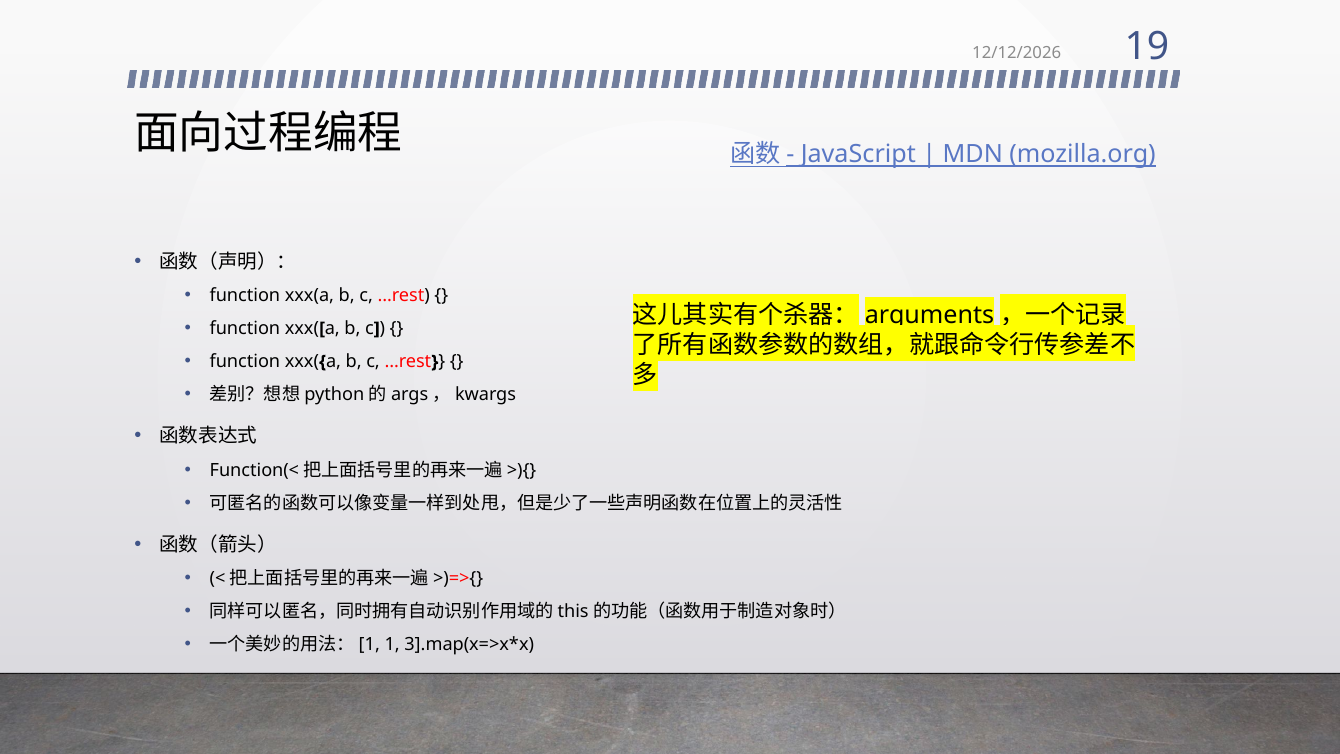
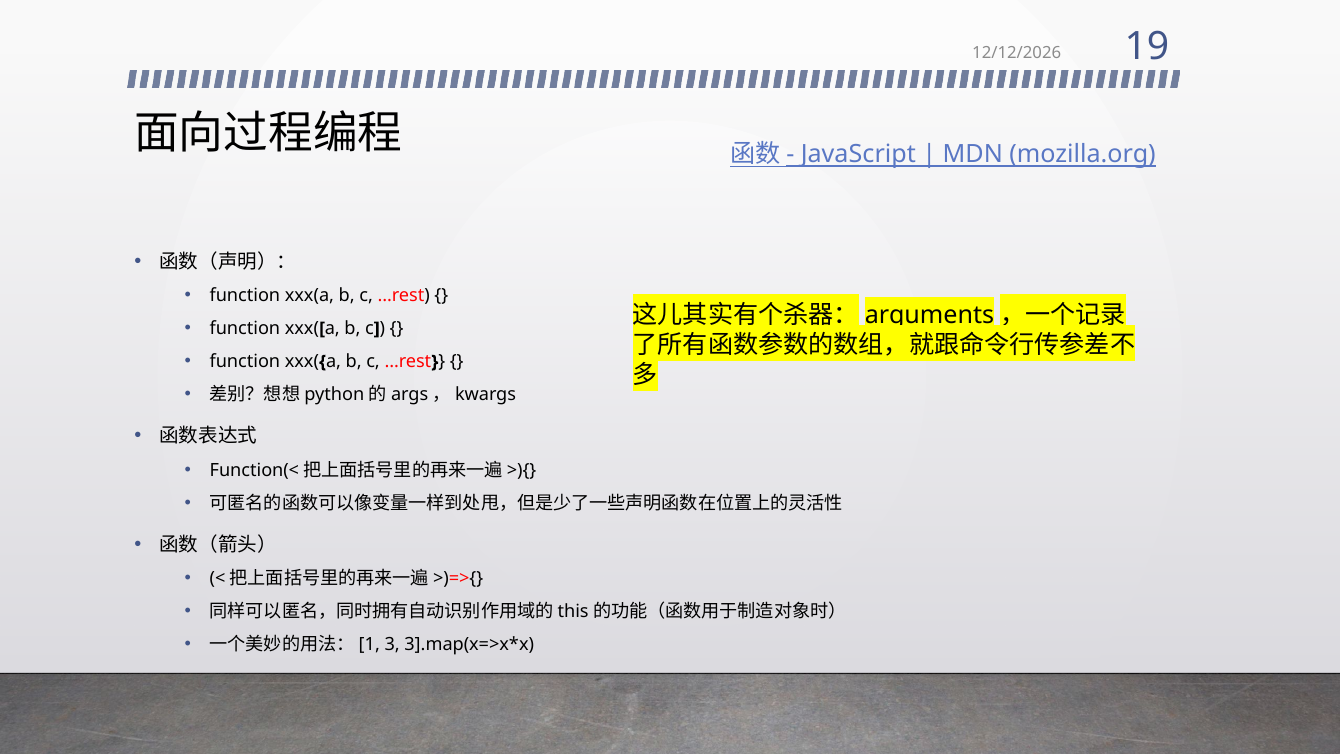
1: 1 -> 3 (392, 644)
